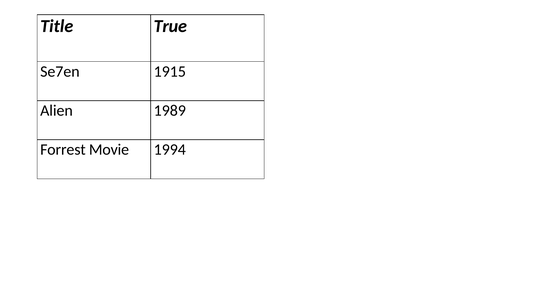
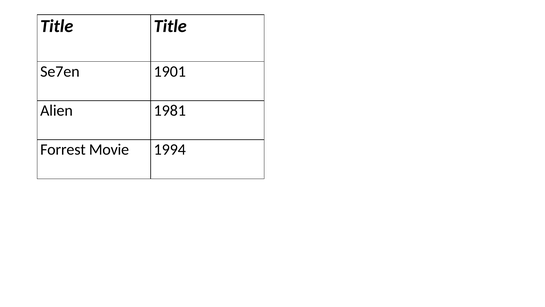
Title True: True -> Title (170, 26)
1915: 1915 -> 1901 (170, 71)
1989: 1989 -> 1981 (170, 110)
